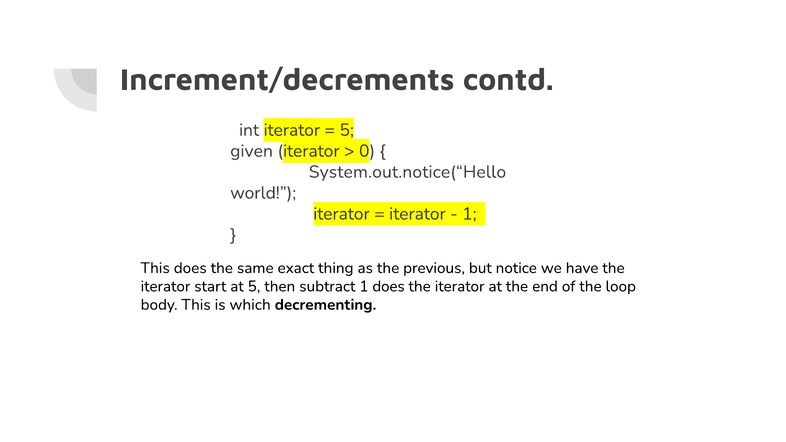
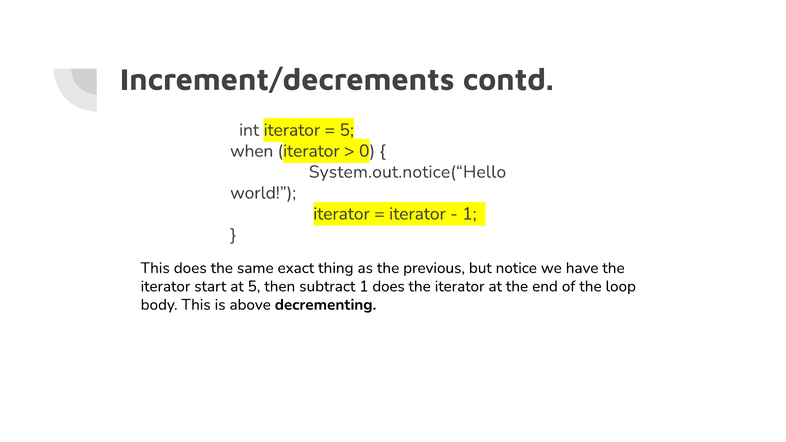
given: given -> when (252, 151)
which: which -> above (250, 305)
